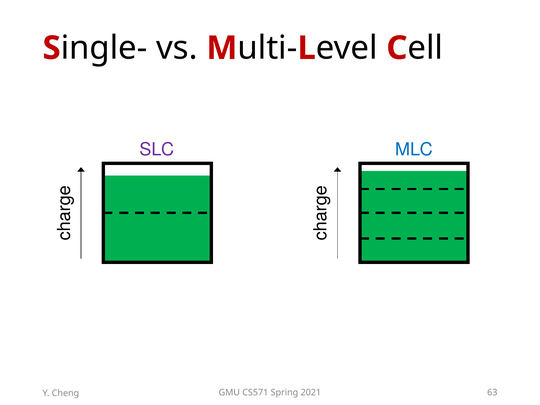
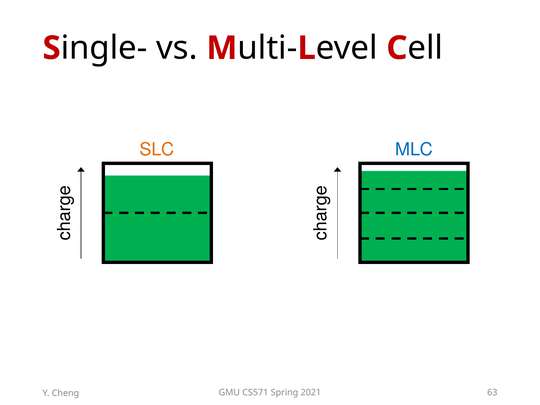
SLC colour: purple -> orange (157, 150)
